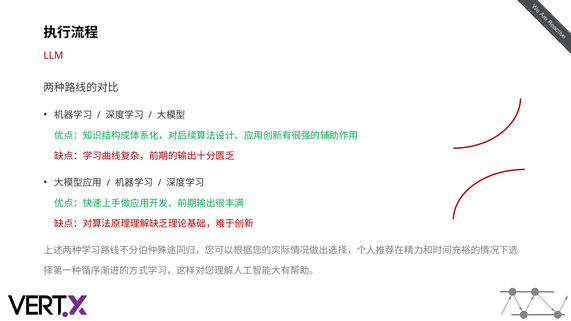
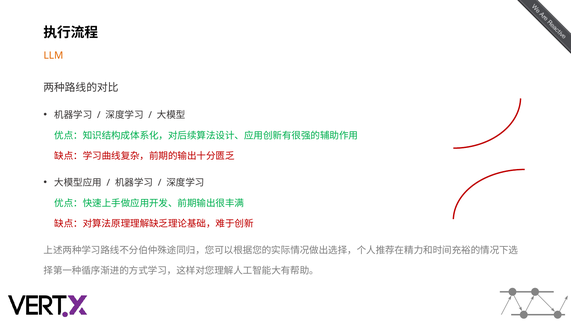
LLM colour: red -> orange (53, 55)
